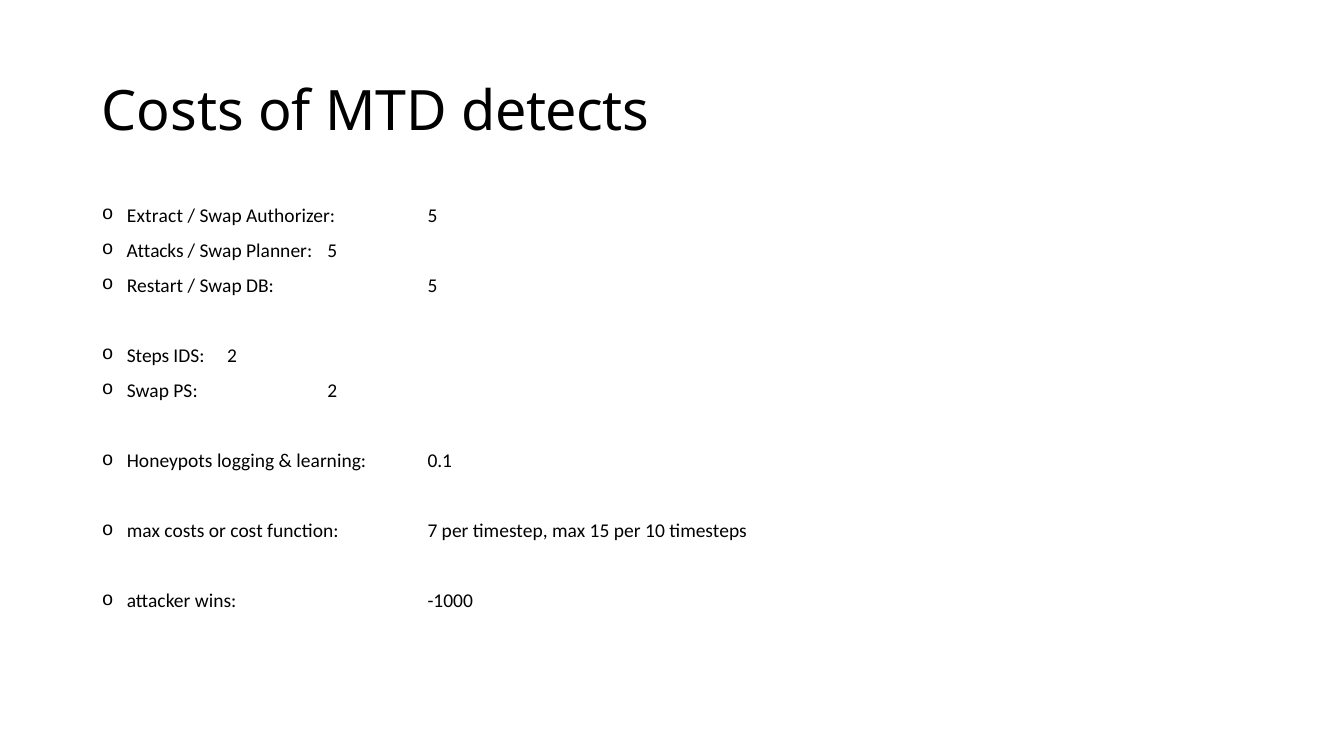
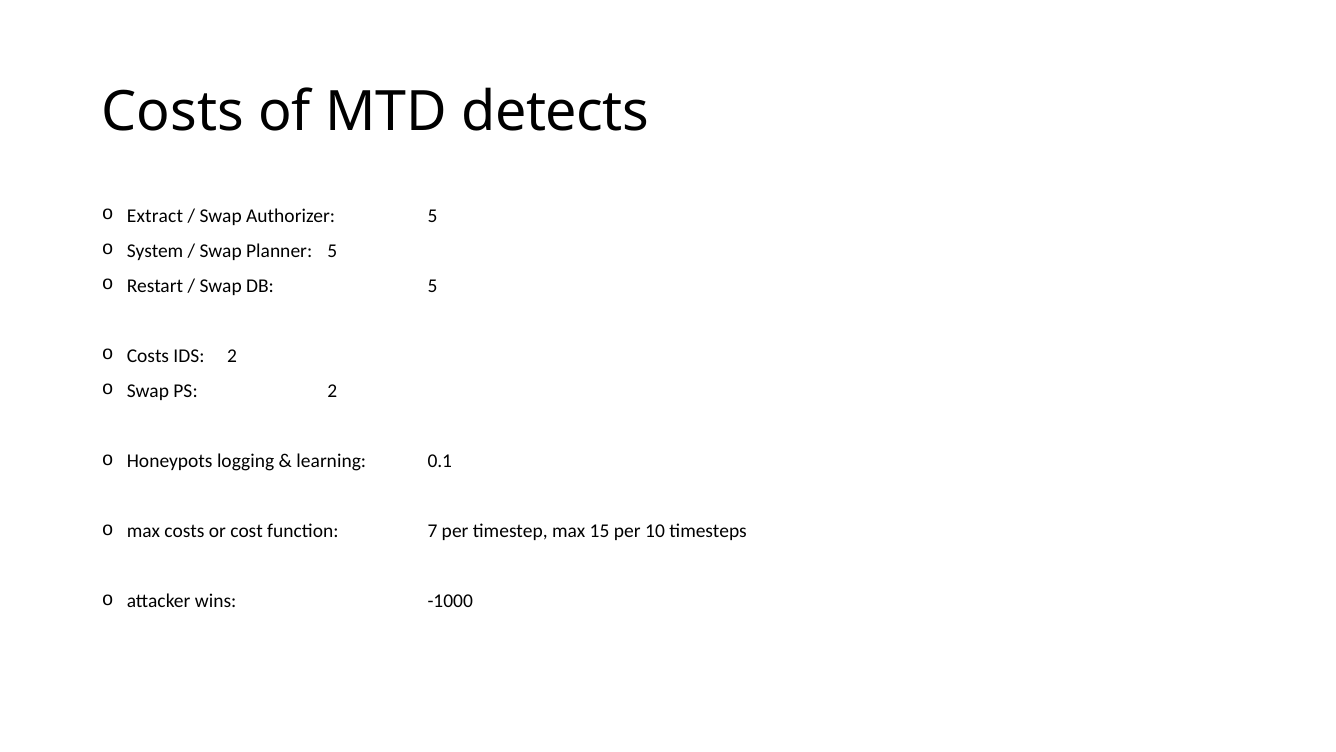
Attacks: Attacks -> System (155, 251)
Steps: Steps -> Costs (148, 356)
